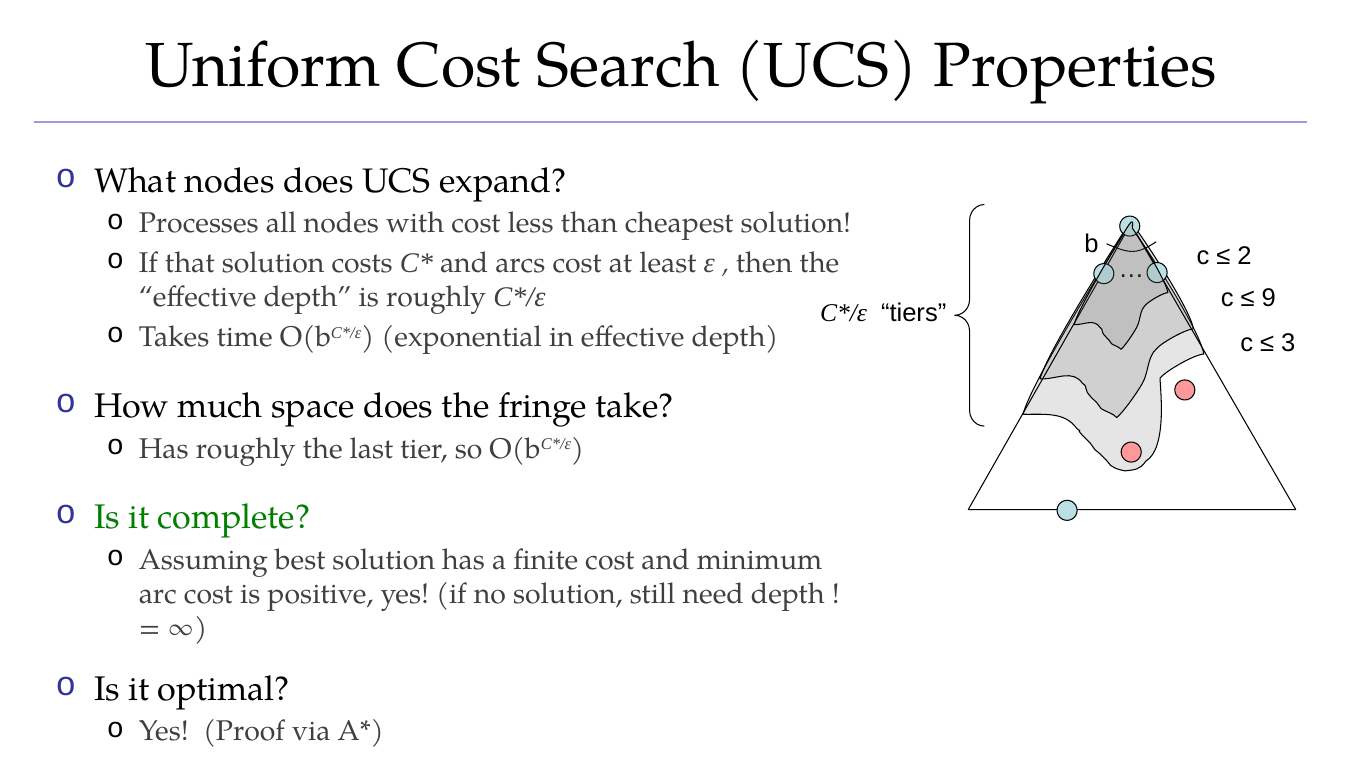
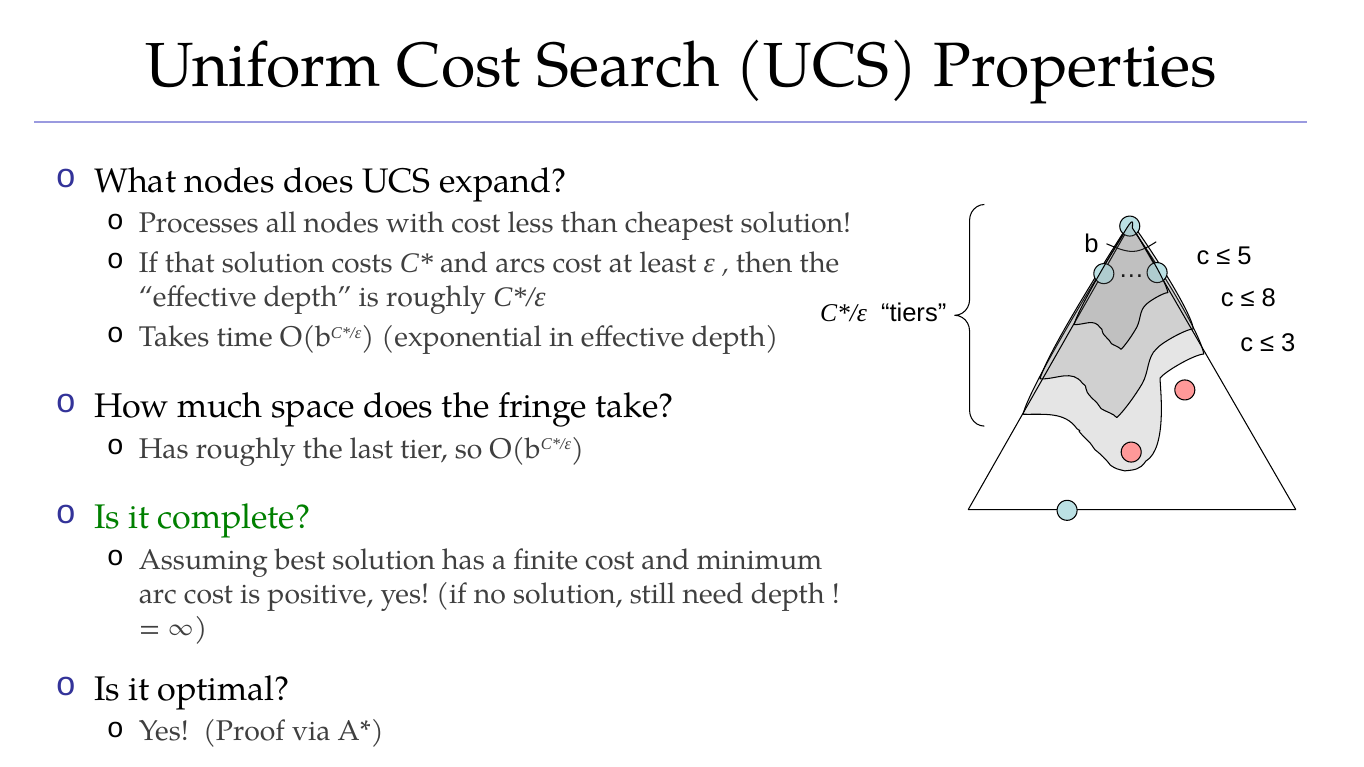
2: 2 -> 5 (1245, 256)
9: 9 -> 8 (1269, 299)
